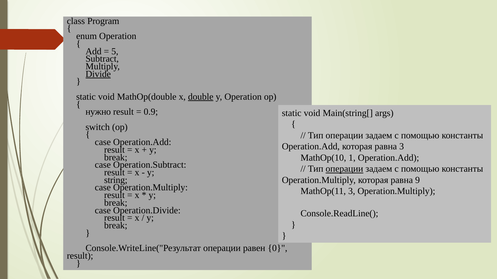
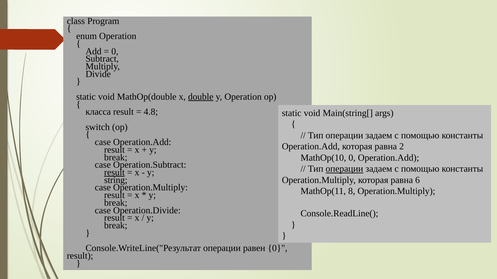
5: 5 -> 0 (115, 51)
Divide underline: present -> none (98, 74)
нужно: нужно -> класса (98, 112)
0.9: 0.9 -> 4.8 (151, 112)
равна 3: 3 -> 2 (402, 147)
MathOp(10 1: 1 -> 0 (352, 158)
result underline: none -> present (114, 173)
9: 9 -> 6 (418, 180)
MathOp(11 3: 3 -> 8 (352, 192)
